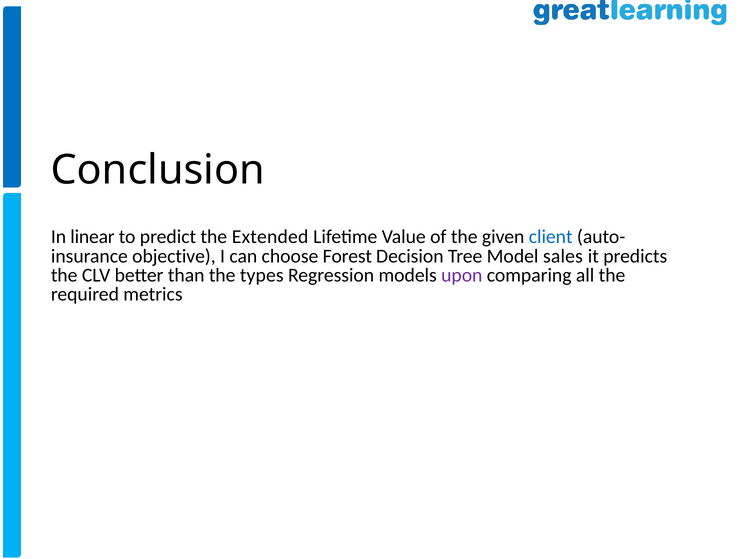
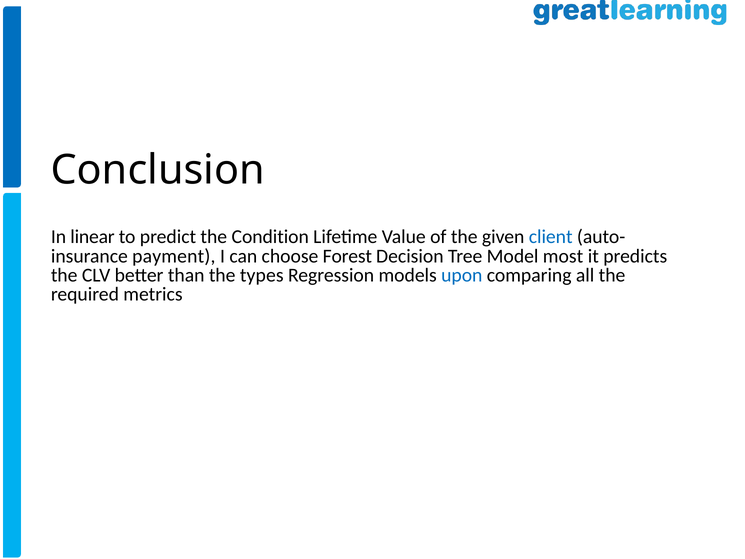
Extended: Extended -> Condition (270, 237)
objective: objective -> payment (174, 256)
sales: sales -> most (563, 256)
upon colour: purple -> blue (462, 275)
